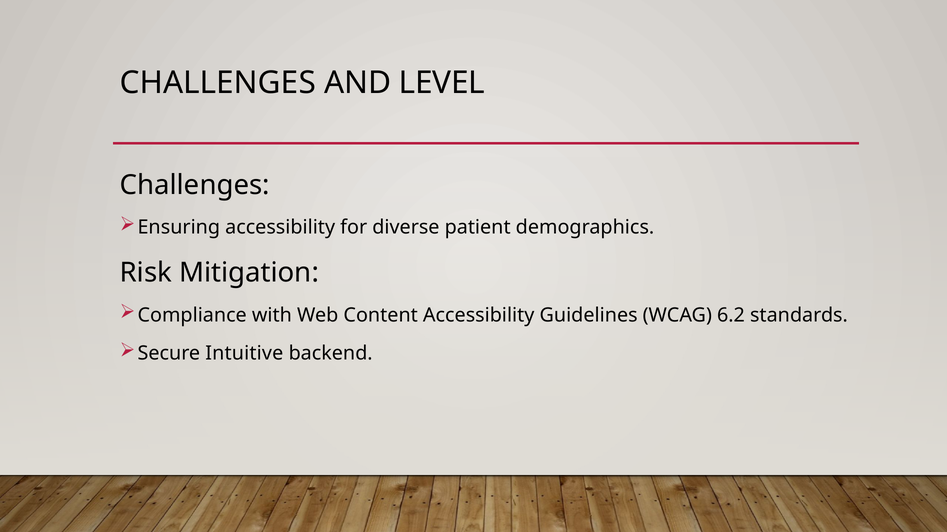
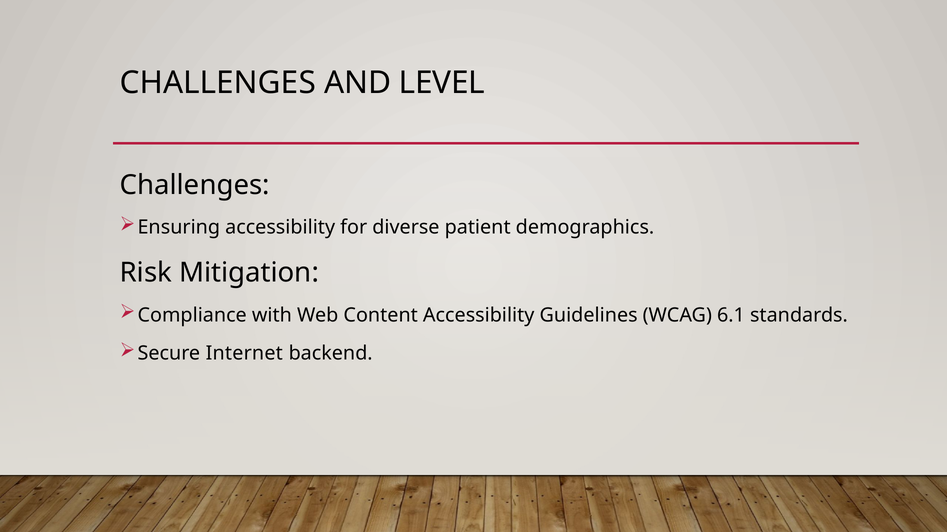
6.2: 6.2 -> 6.1 (731, 315)
Intuitive: Intuitive -> Internet (244, 354)
